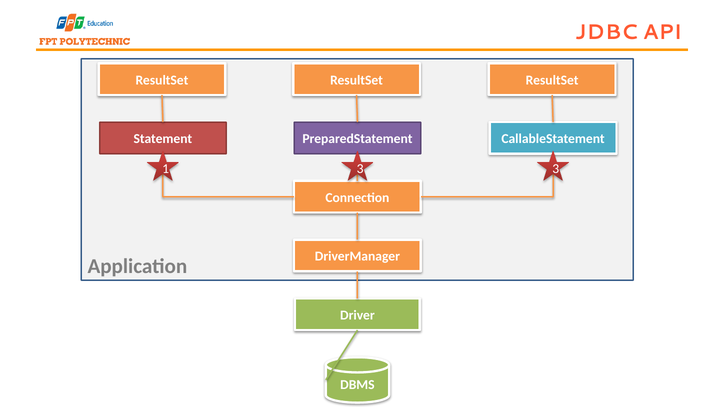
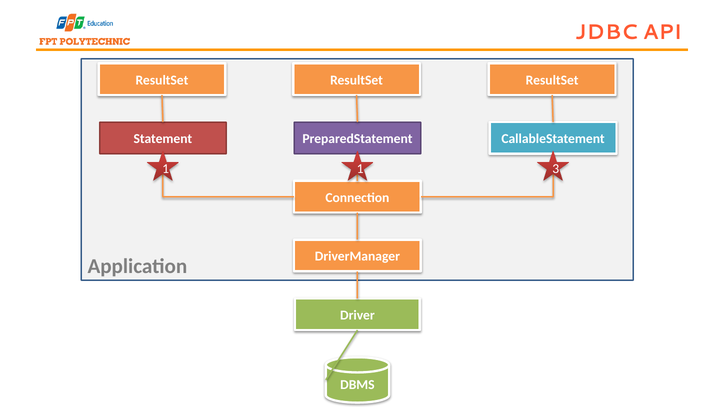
1 3: 3 -> 1 (360, 169)
